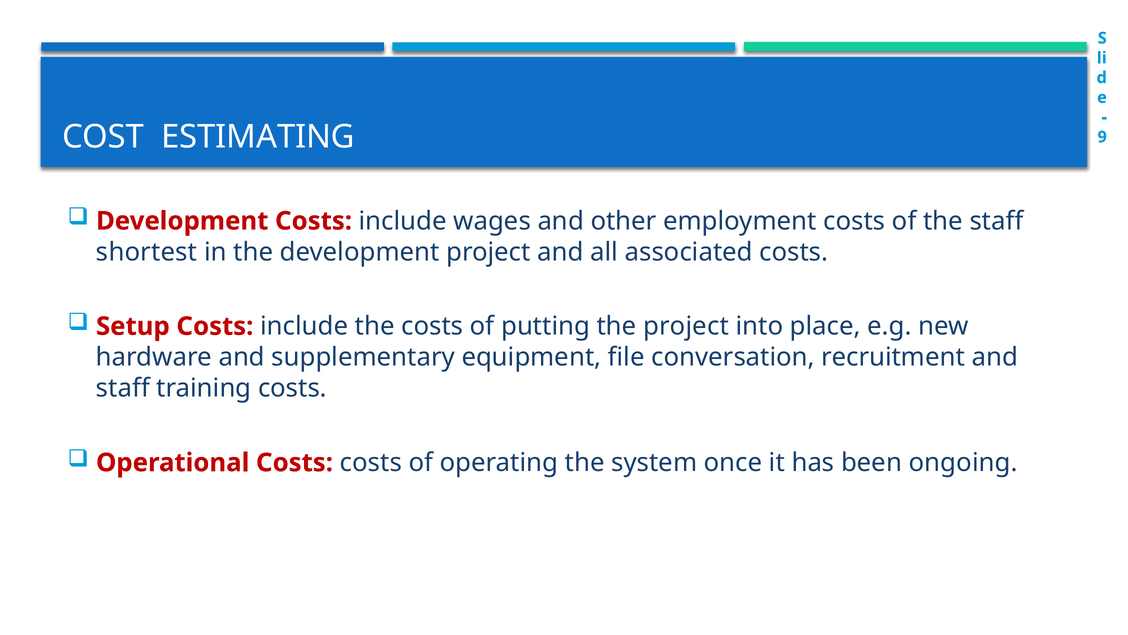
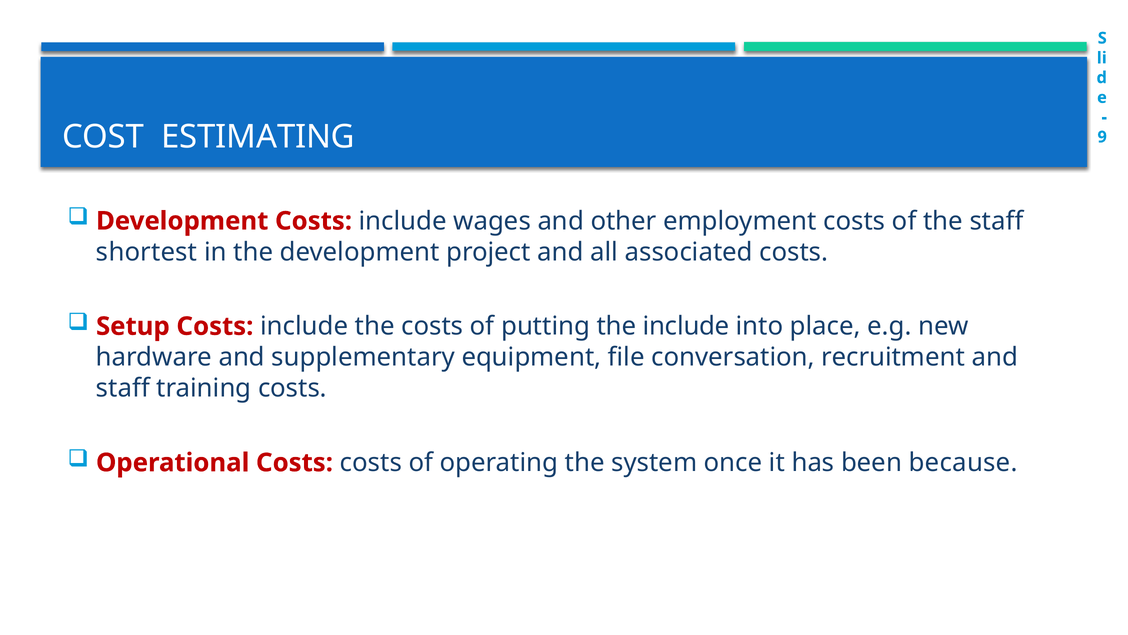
the project: project -> include (686, 326)
ongoing: ongoing -> because (963, 462)
